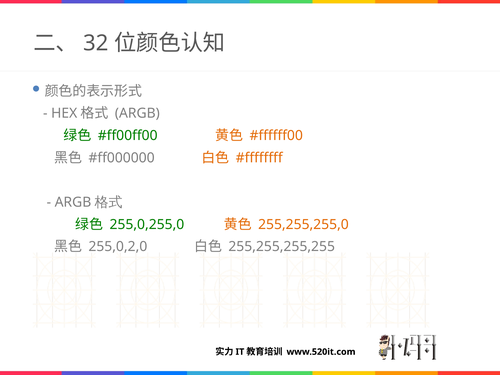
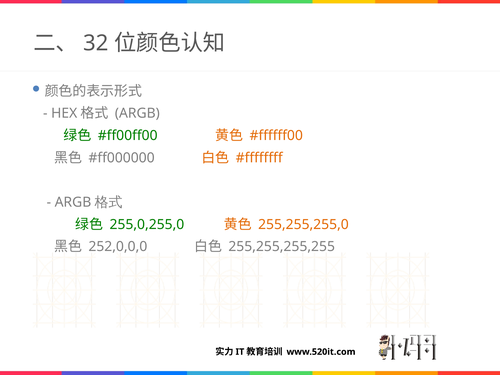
255,0,2,0: 255,0,2,0 -> 252,0,0,0 (118, 247)
